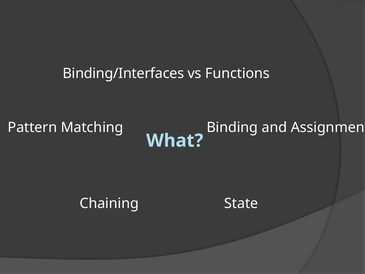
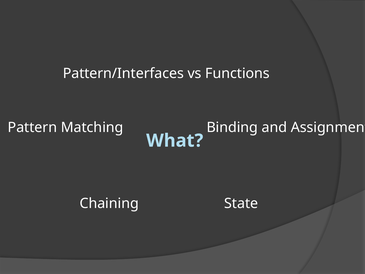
Binding/Interfaces: Binding/Interfaces -> Pattern/Interfaces (123, 73)
